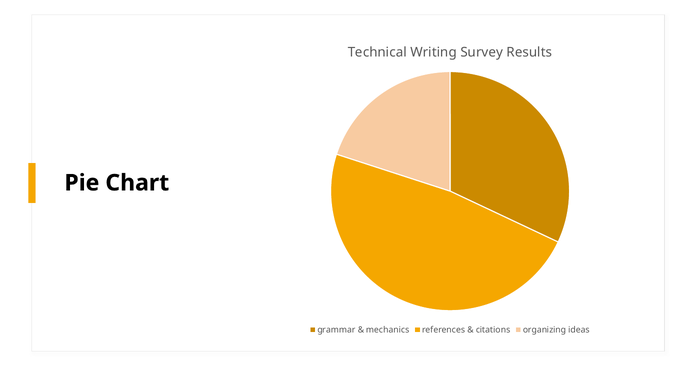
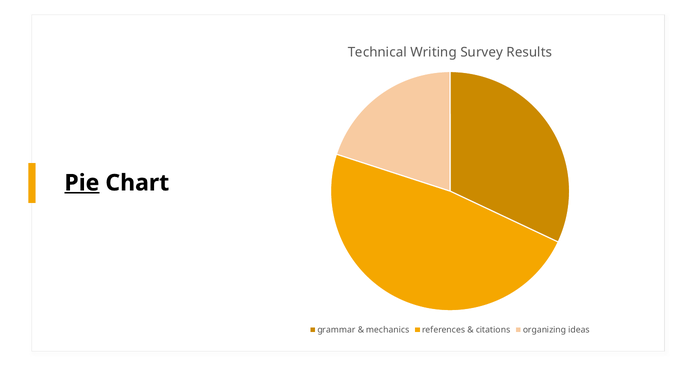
Pie underline: none -> present (82, 183)
